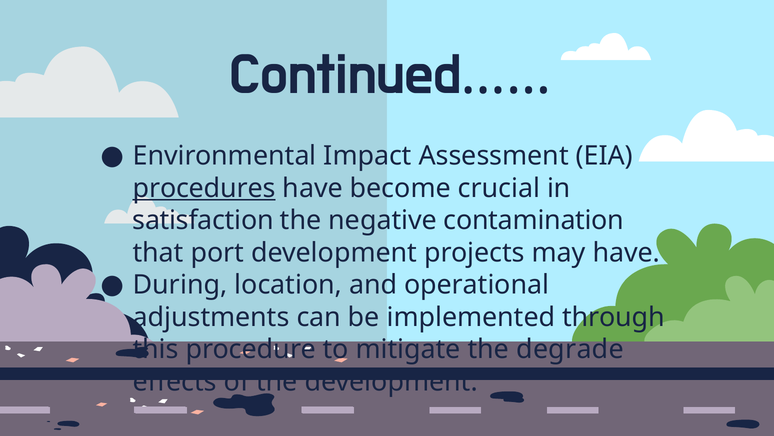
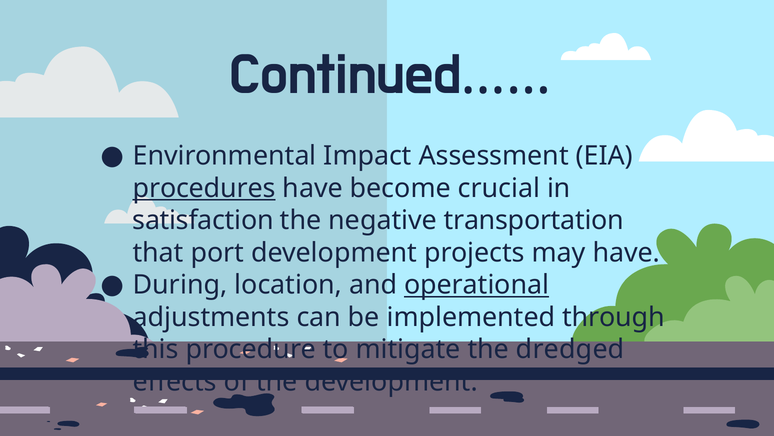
contamination: contamination -> transportation (534, 220)
operational underline: none -> present (477, 285)
degrade: degrade -> dredged (570, 349)
